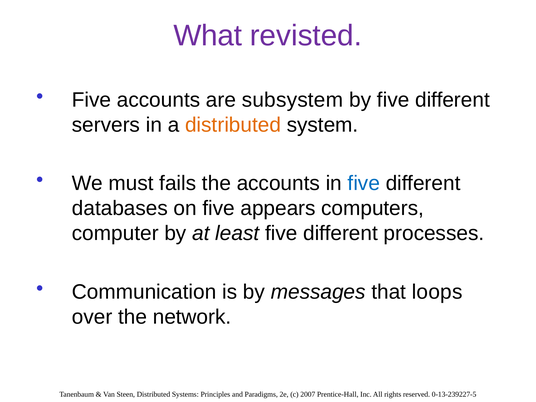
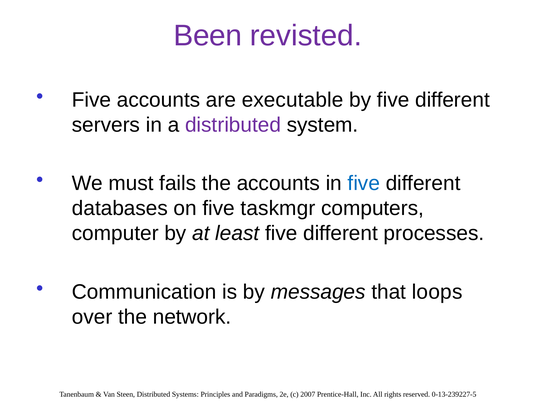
What: What -> Been (208, 36)
subsystem: subsystem -> executable (293, 100)
distributed colour: orange -> purple (233, 125)
appears: appears -> taskmgr (278, 208)
